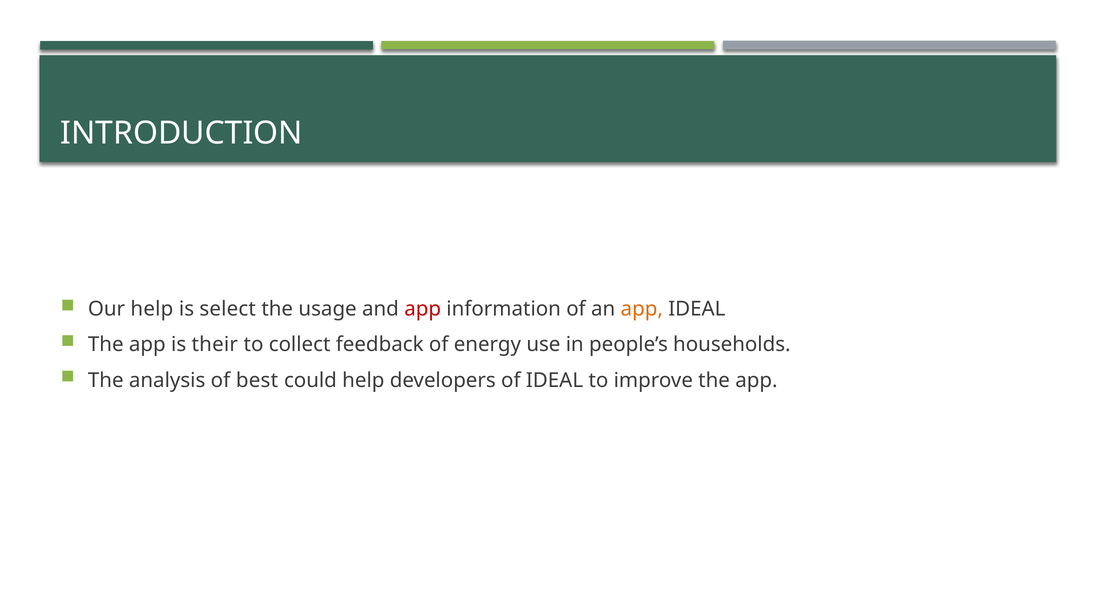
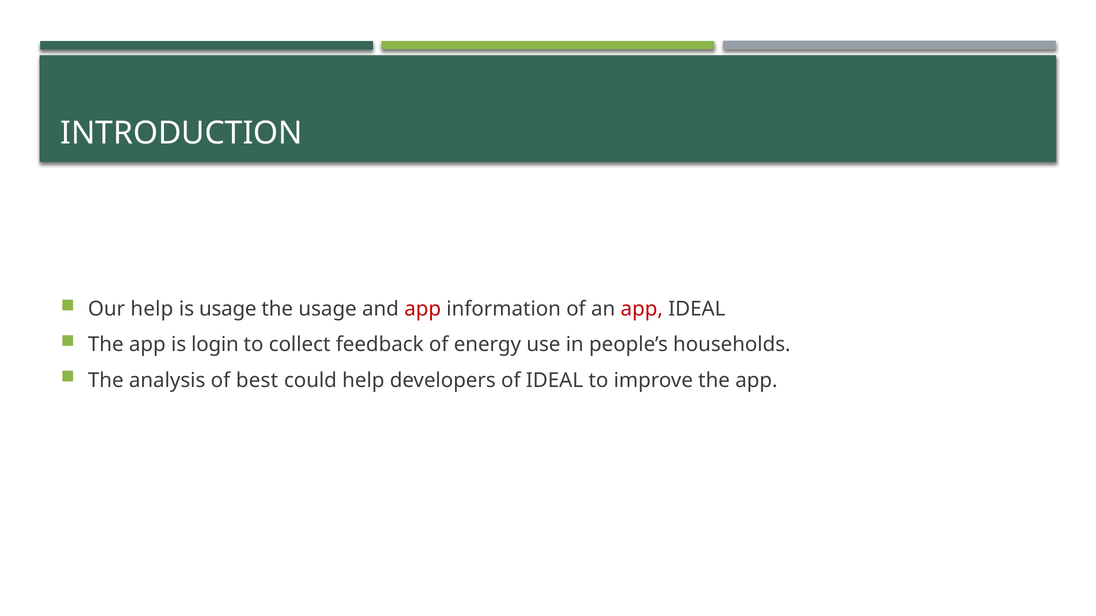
is select: select -> usage (228, 309)
app colour: orange -> red (642, 309)
their: their -> login (215, 345)
